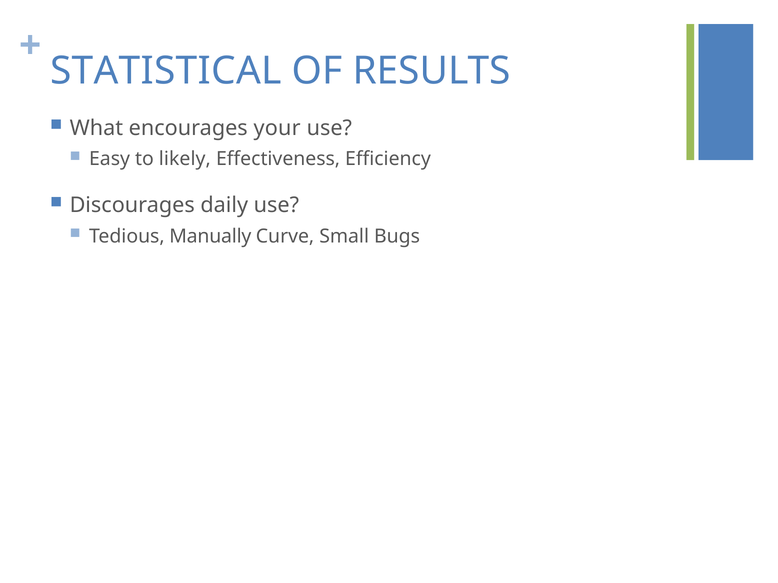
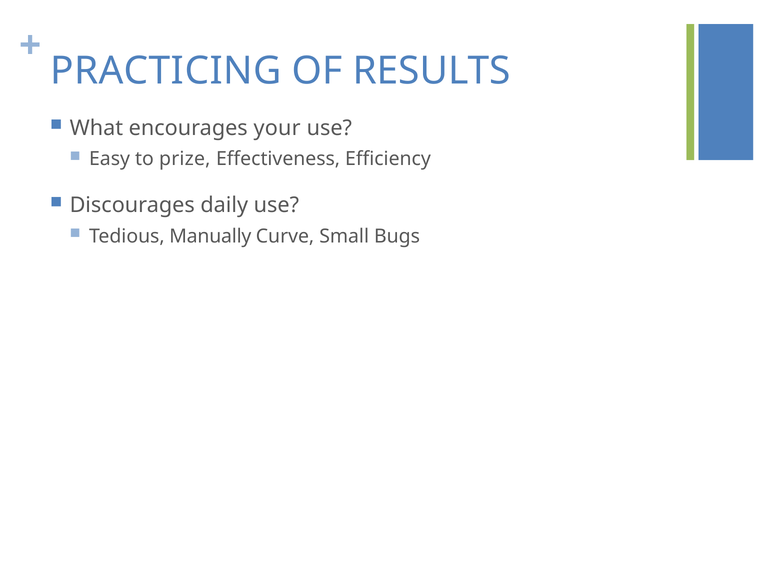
STATISTICAL: STATISTICAL -> PRACTICING (166, 71)
likely: likely -> prize (185, 159)
